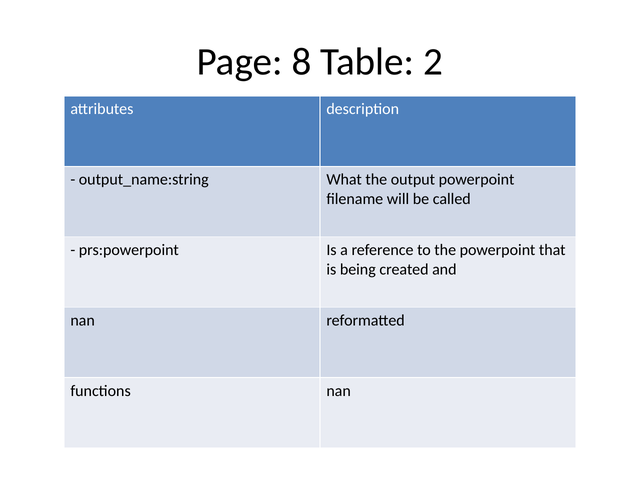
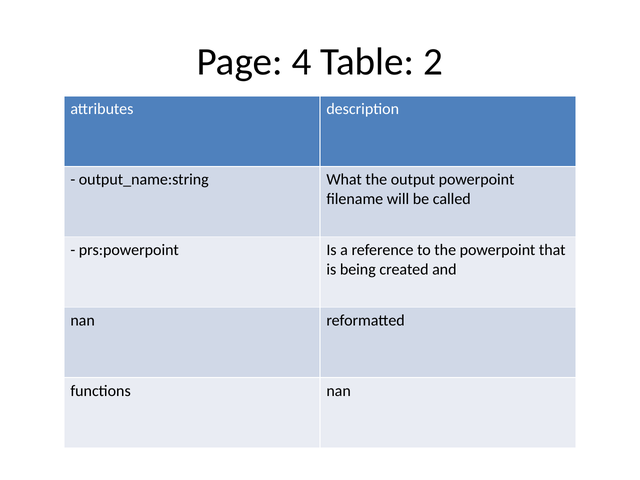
8: 8 -> 4 (301, 62)
